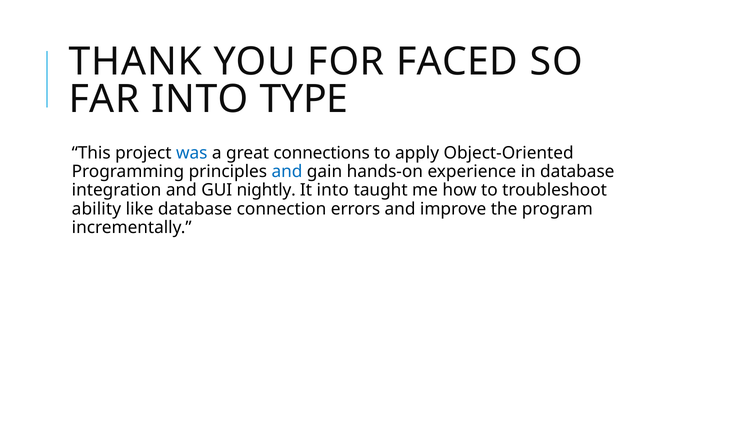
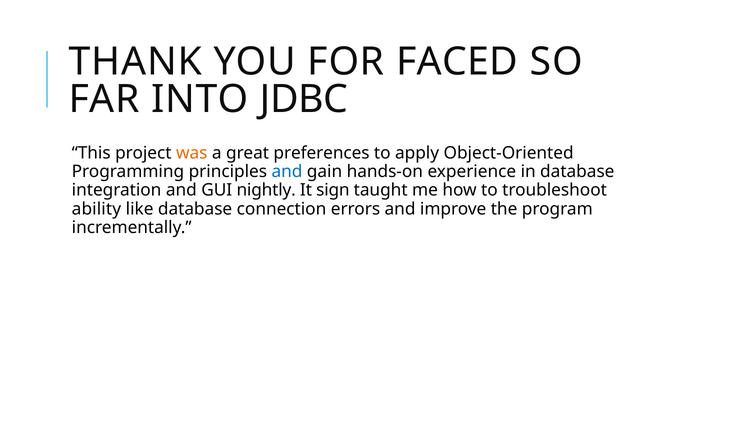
TYPE: TYPE -> JDBC (304, 100)
was colour: blue -> orange (192, 153)
connections: connections -> preferences (322, 153)
It into: into -> sign (333, 190)
